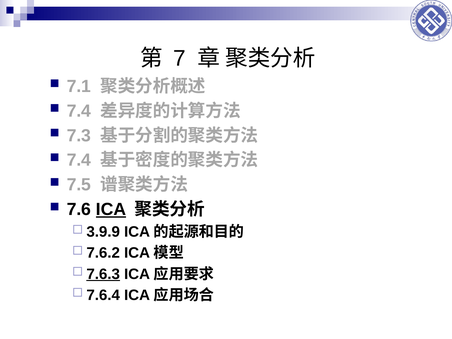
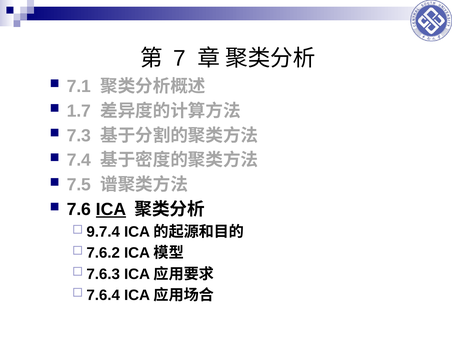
7.4: 7.4 -> 1.7 (79, 111)
3.9.9: 3.9.9 -> 9.7.4 (103, 232)
7.6.3 underline: present -> none (103, 274)
